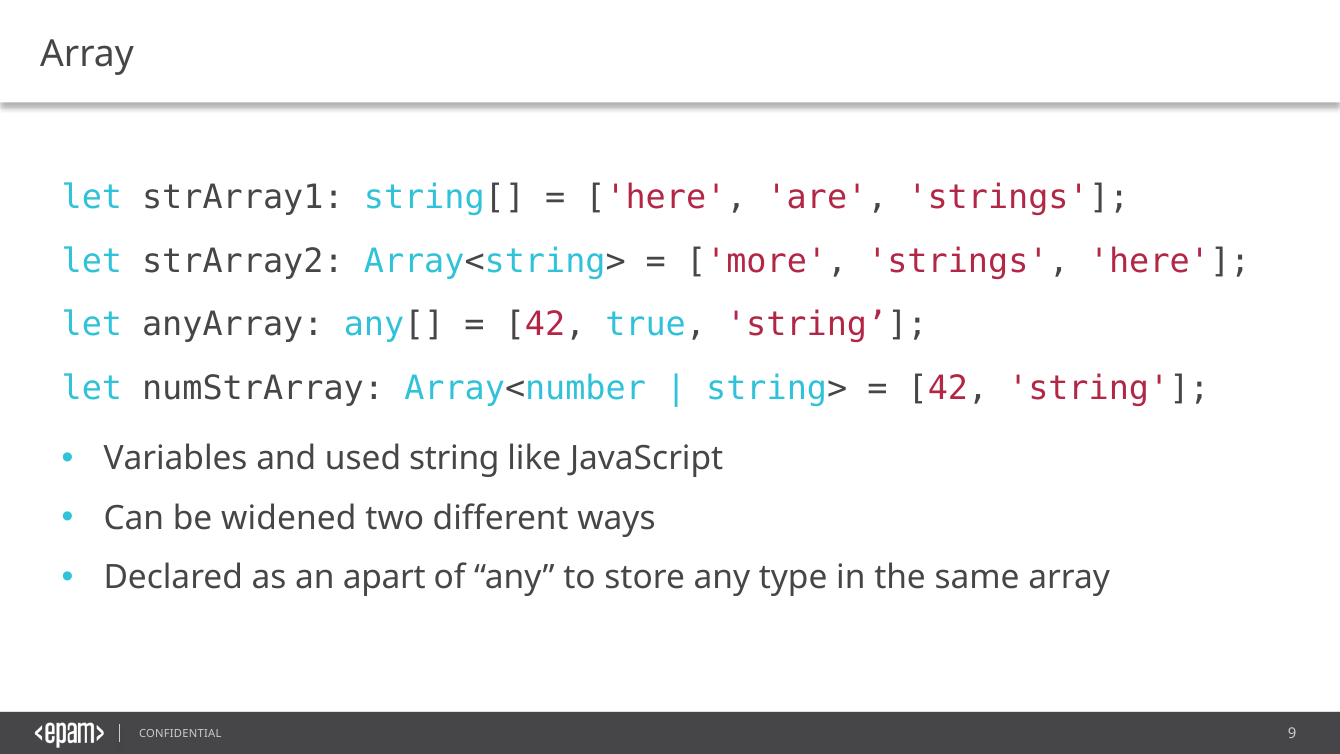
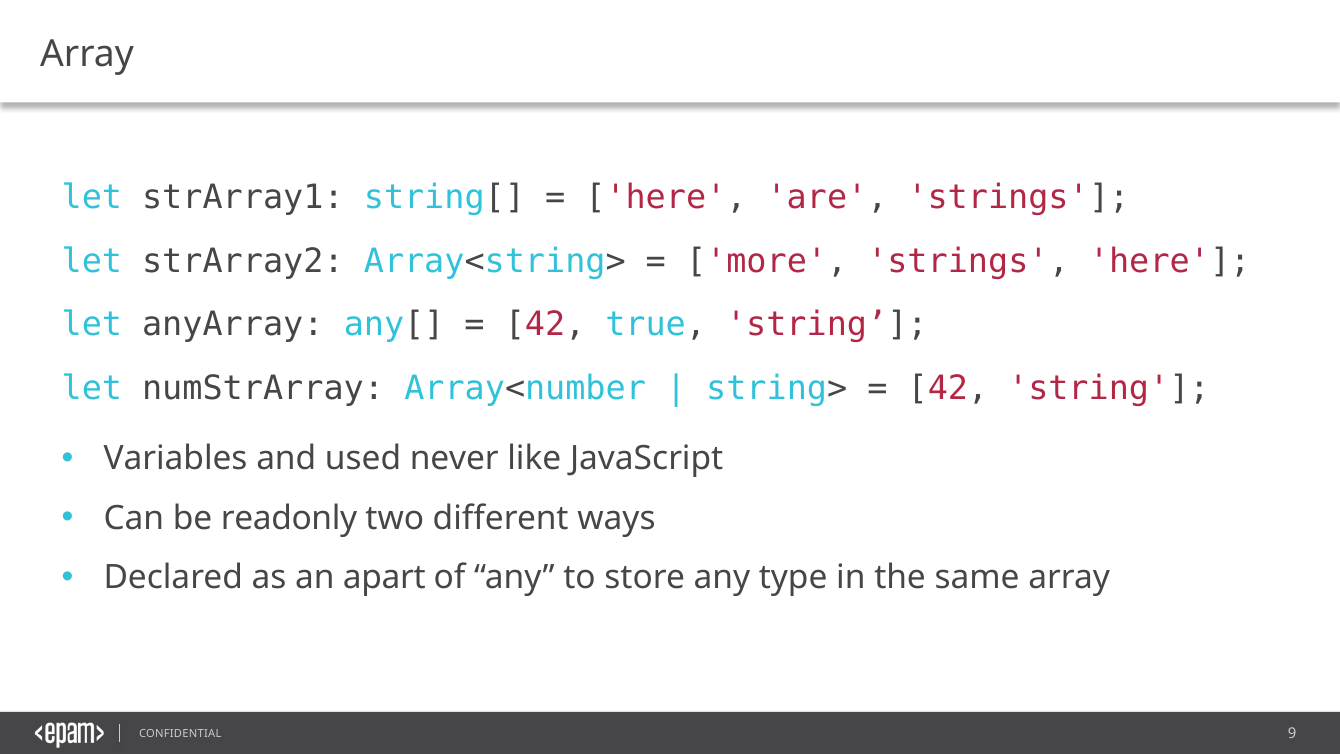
used string: string -> never (454, 459)
widened: widened -> readonly (289, 518)
